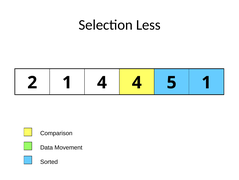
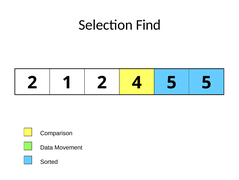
Less: Less -> Find (148, 25)
1 4: 4 -> 2 (102, 82)
5 1: 1 -> 5 (206, 82)
